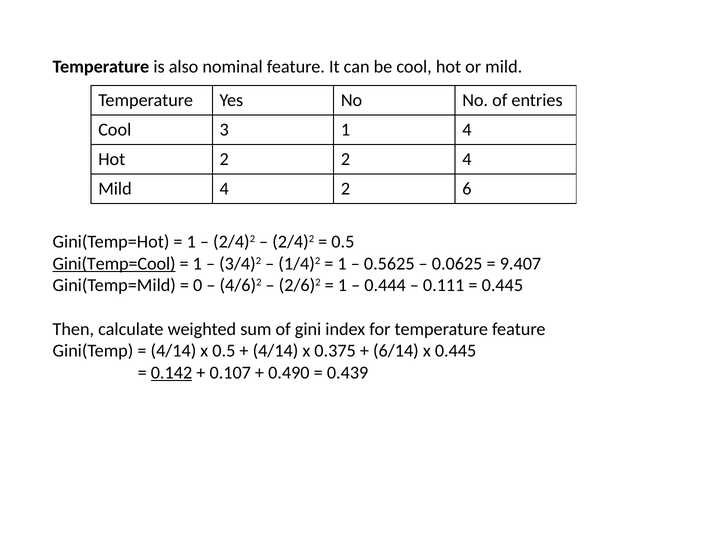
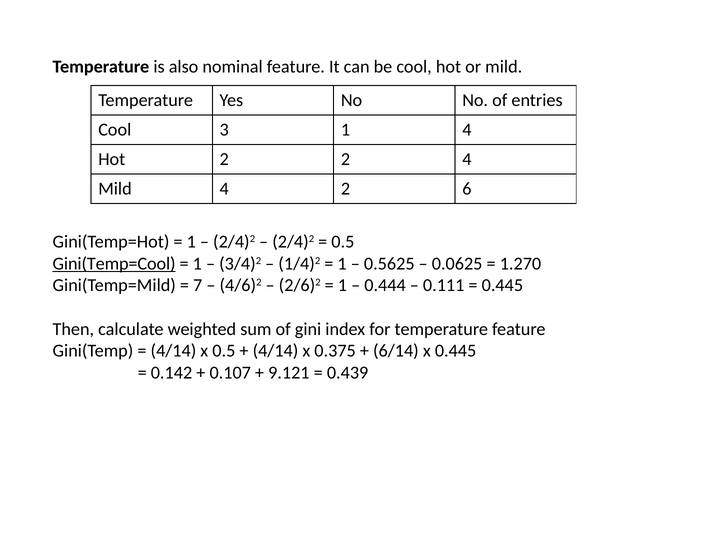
9.407: 9.407 -> 1.270 (520, 263)
0: 0 -> 7 (198, 285)
0.142 underline: present -> none (171, 373)
0.490: 0.490 -> 9.121 (289, 373)
